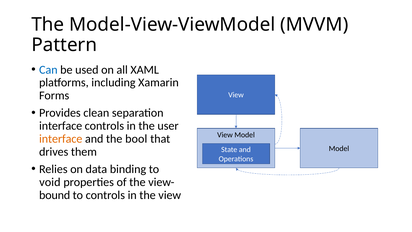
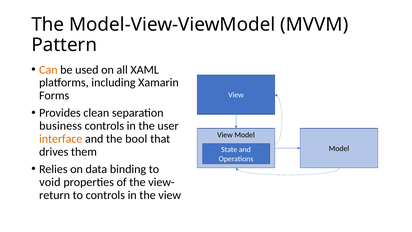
Can colour: blue -> orange (48, 70)
interface: interface -> business (61, 126)
bound: bound -> return (55, 195)
